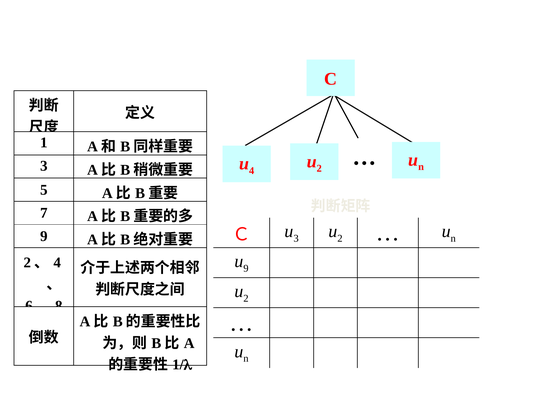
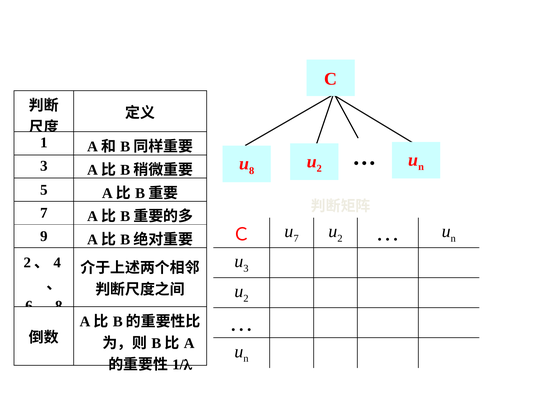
4: 4 -> 8 (252, 171)
3: 3 -> 7 (296, 238)
9: 9 -> 3 (246, 268)
